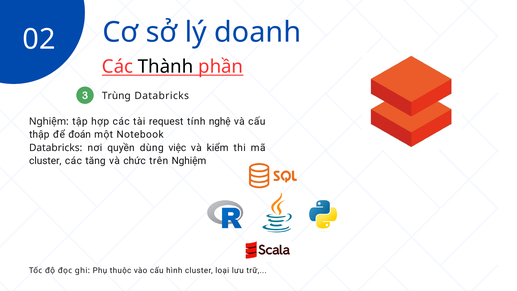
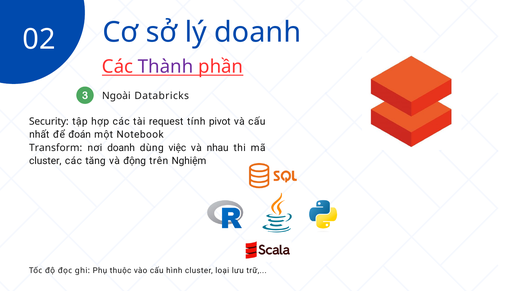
Thành colour: black -> purple (166, 67)
Trùng: Trùng -> Ngoài (116, 96)
Nghiệm: Nghiệm -> Security (49, 122)
nghệ: nghệ -> pivot (220, 122)
thập: thập -> nhất (39, 135)
Databricks: Databricks -> Transform (56, 148)
nơi quyền: quyền -> doanh (121, 148)
kiểm: kiểm -> nhau (218, 148)
chức: chức -> động (135, 161)
